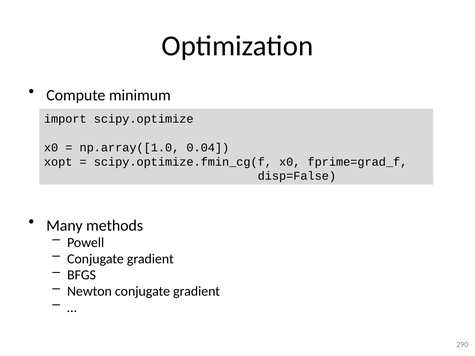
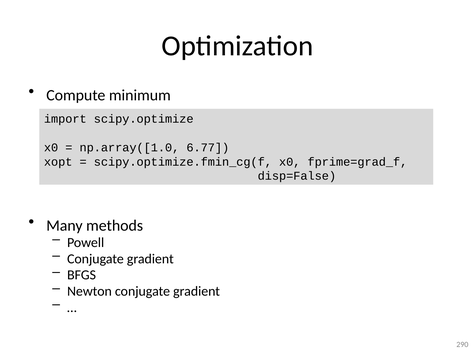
0.04: 0.04 -> 6.77 (208, 148)
